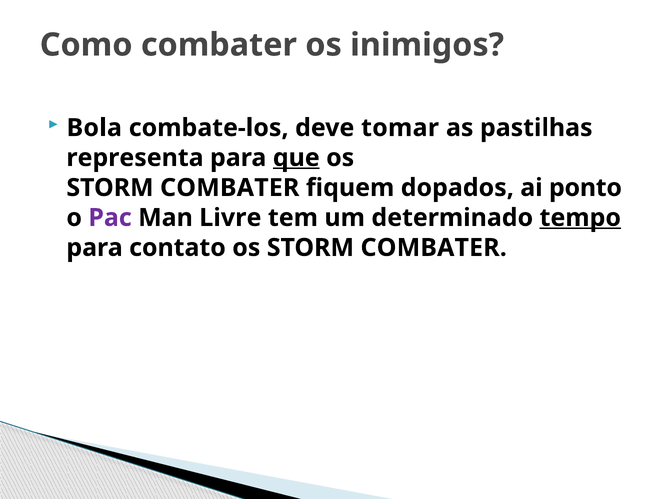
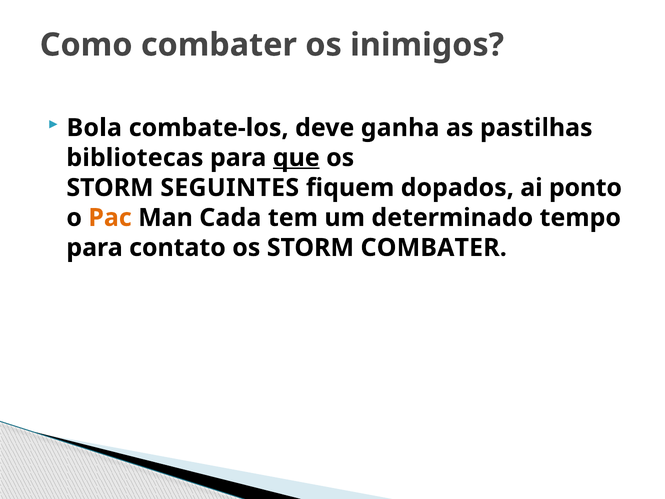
tomar: tomar -> ganha (400, 128)
representa: representa -> bibliotecas (135, 158)
COMBATER: COMBATER -> SEGUINTES (230, 188)
Pac colour: purple -> orange (110, 218)
Livre: Livre -> Cada (230, 218)
tempo underline: present -> none (580, 218)
